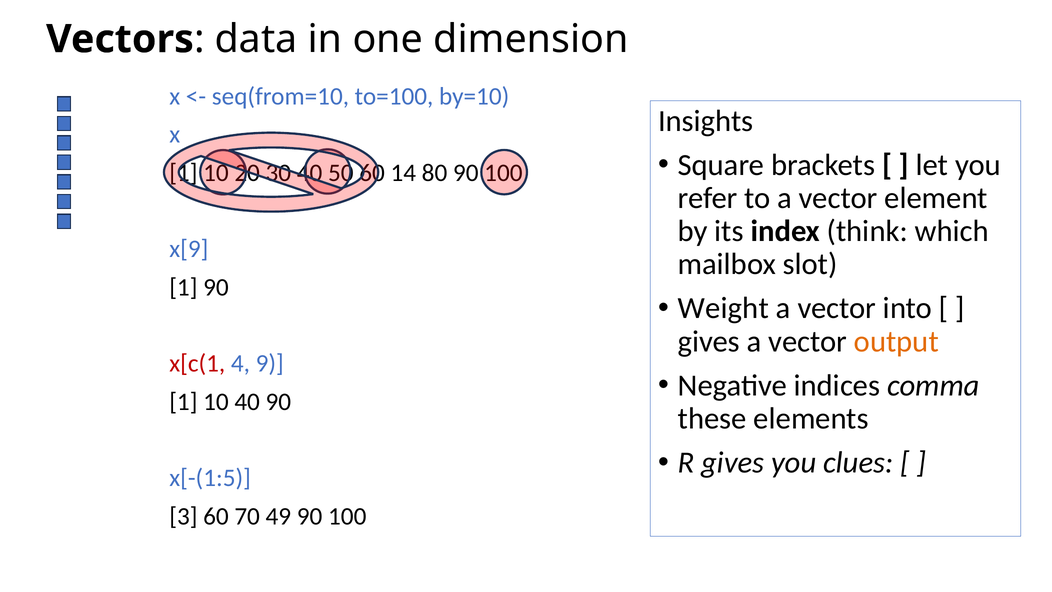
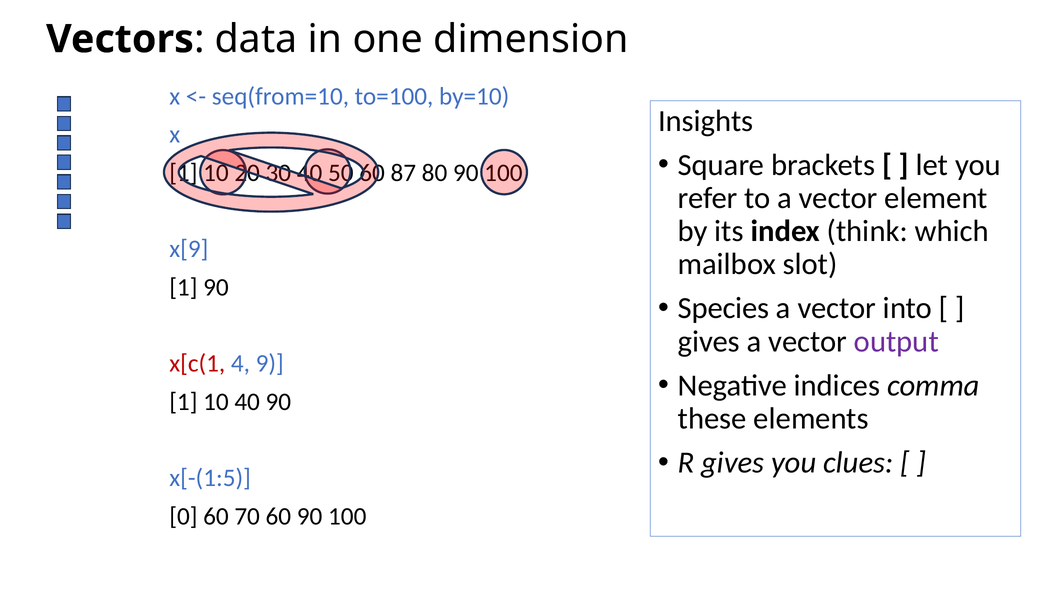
14: 14 -> 87 (403, 173)
Weight: Weight -> Species (724, 308)
output colour: orange -> purple (896, 341)
3: 3 -> 0 (183, 516)
70 49: 49 -> 60 (278, 516)
